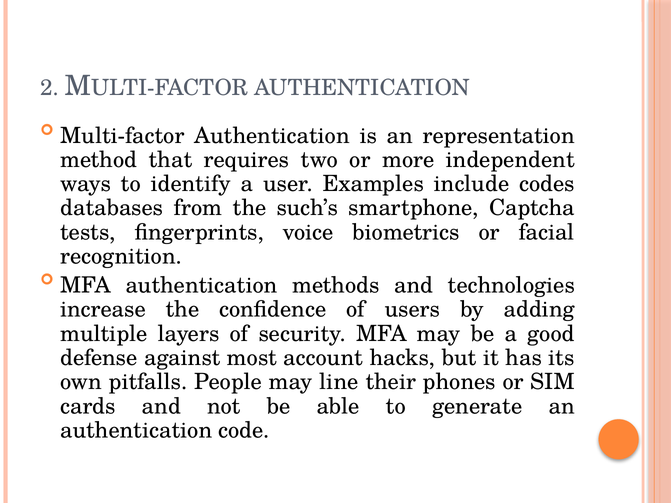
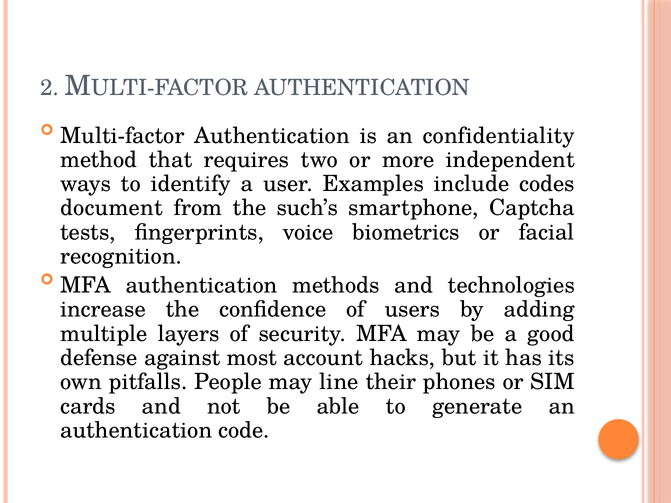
representation: representation -> confidentiality (499, 136)
databases: databases -> document (112, 208)
